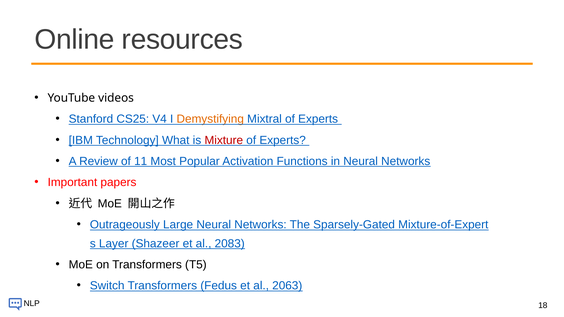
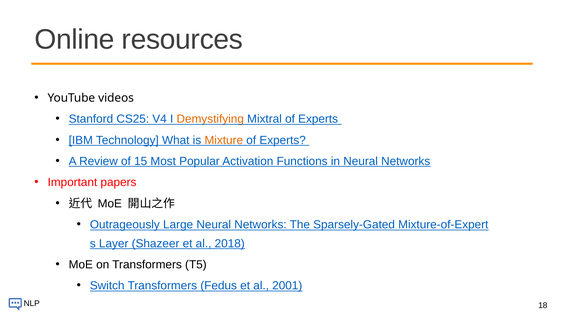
Mixture colour: red -> orange (224, 140)
11: 11 -> 15 (141, 161)
2083: 2083 -> 2018 (230, 244)
2063: 2063 -> 2001 (287, 286)
